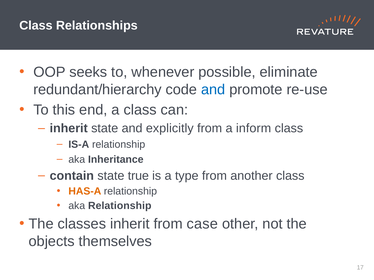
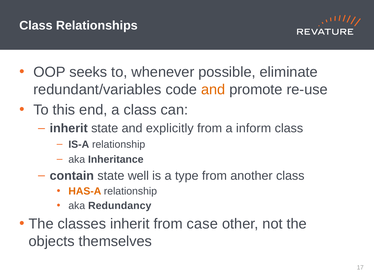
redundant/hierarchy: redundant/hierarchy -> redundant/variables (97, 90)
and colour: blue -> orange (213, 90)
true: true -> well (138, 176)
aka Relationship: Relationship -> Redundancy (120, 206)
